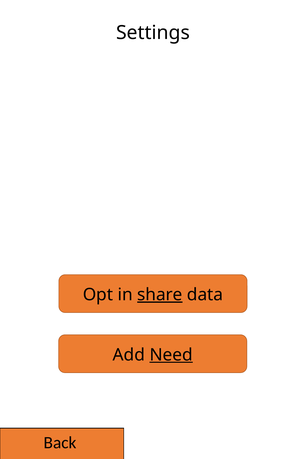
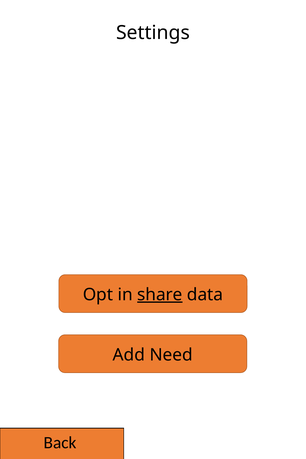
Need underline: present -> none (171, 355)
